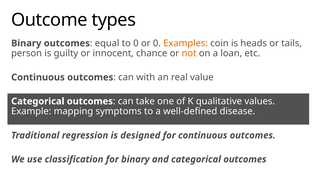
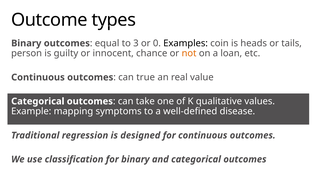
to 0: 0 -> 3 (136, 43)
Examples colour: orange -> black (186, 43)
with: with -> true (146, 78)
